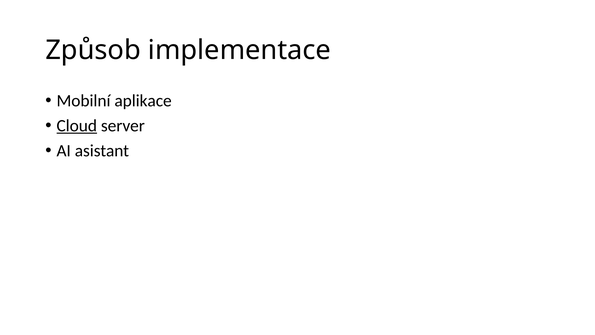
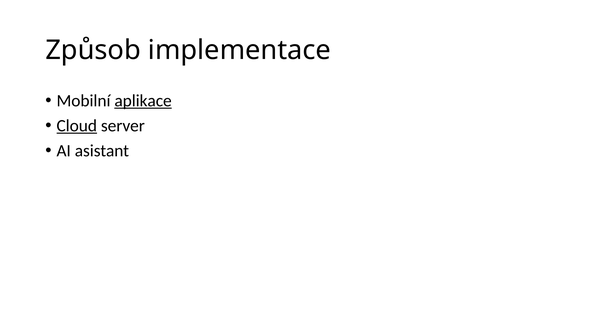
aplikace underline: none -> present (143, 101)
